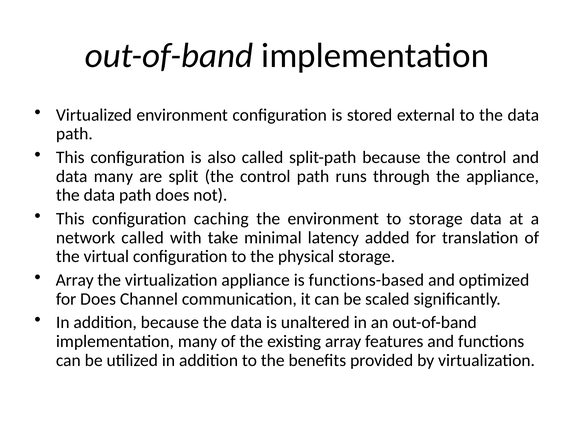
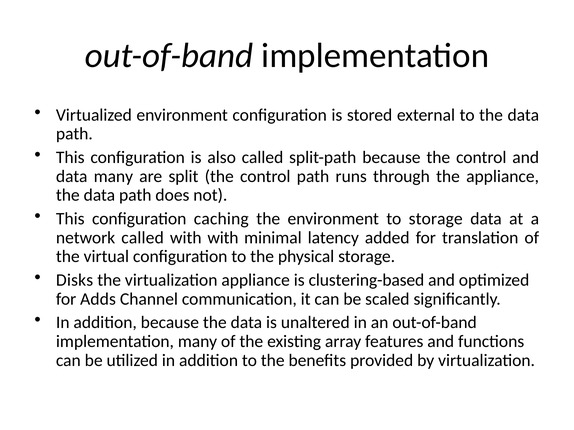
with take: take -> with (223, 238)
Array: Array -> Disks (75, 280)
functions-based: functions-based -> clustering-based (366, 280)
for Does: Does -> Adds (98, 299)
